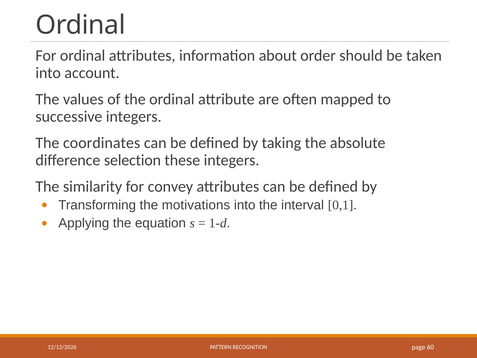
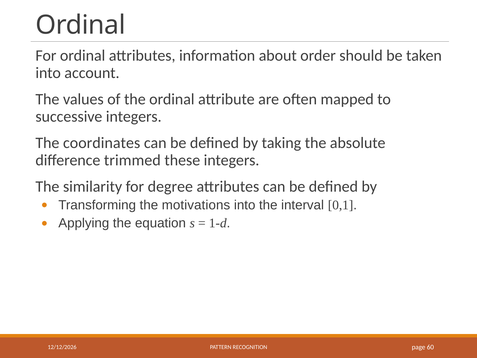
selection: selection -> trimmed (132, 160)
convey: convey -> degree (170, 186)
